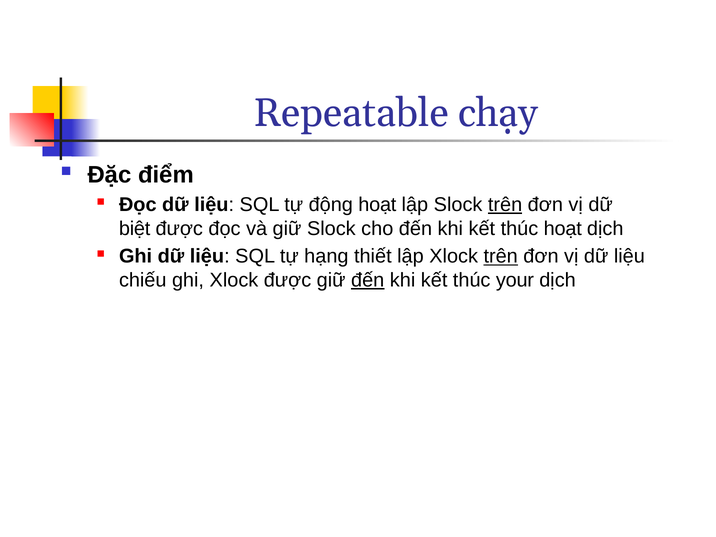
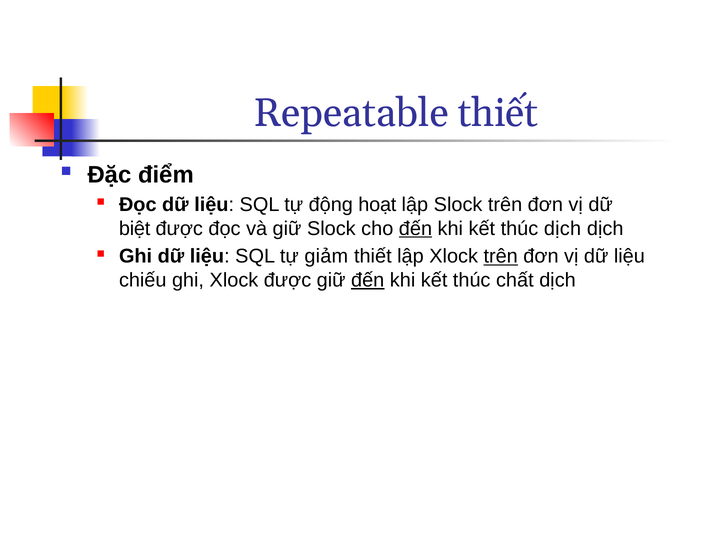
Repeatable chạy: chạy -> thiết (498, 113)
trên underline: present -> none (505, 205)
đến underline: none -> present (415, 229)
thúc hoạt: hoạt -> dịch (563, 229)
hạng: hạng -> giảm (326, 256)
your: your -> chất (515, 280)
